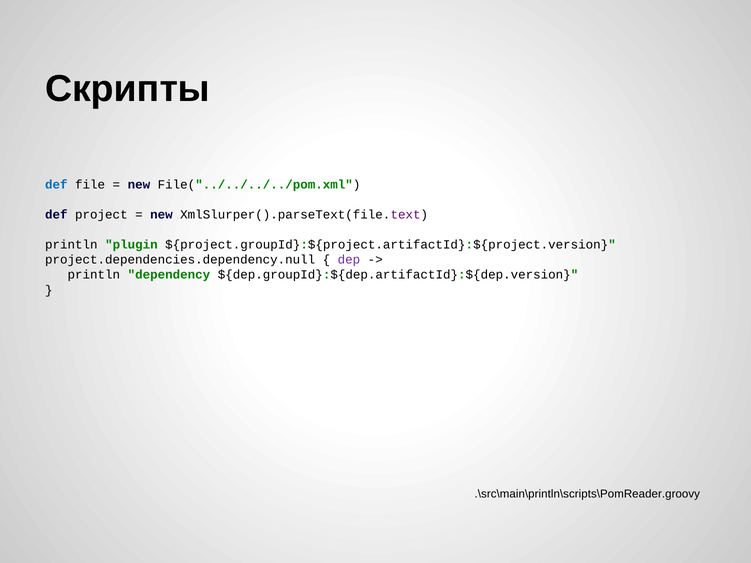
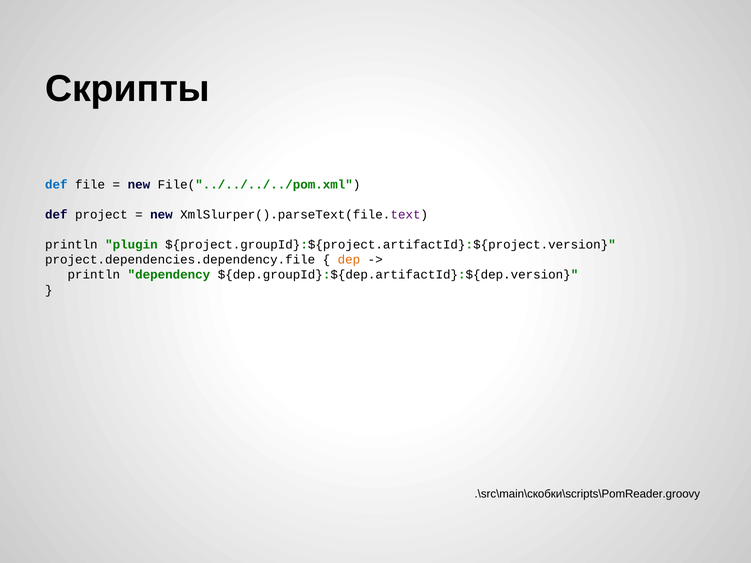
project.dependencies.dependency.null: project.dependencies.dependency.null -> project.dependencies.dependency.file (180, 260)
dep colour: purple -> orange (349, 260)
.\src\main\println\scripts\PomReader.groovy: .\src\main\println\scripts\PomReader.groovy -> .\src\main\скобки\scripts\PomReader.groovy (587, 494)
